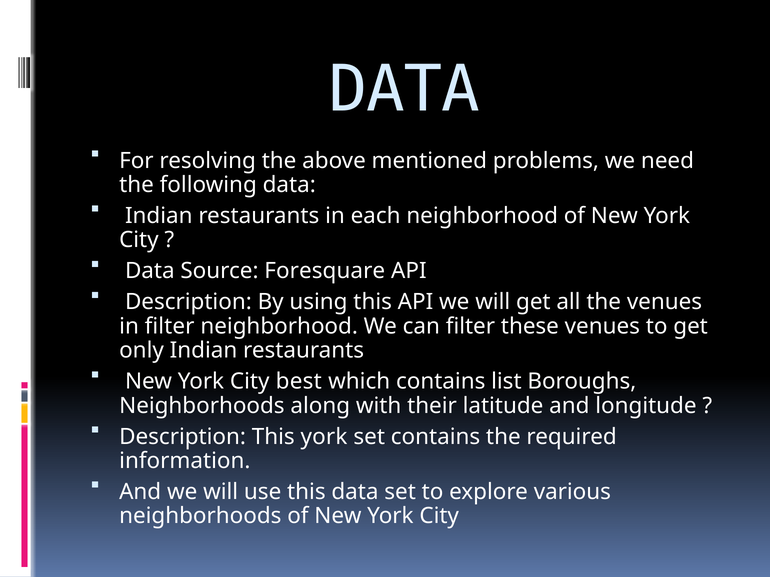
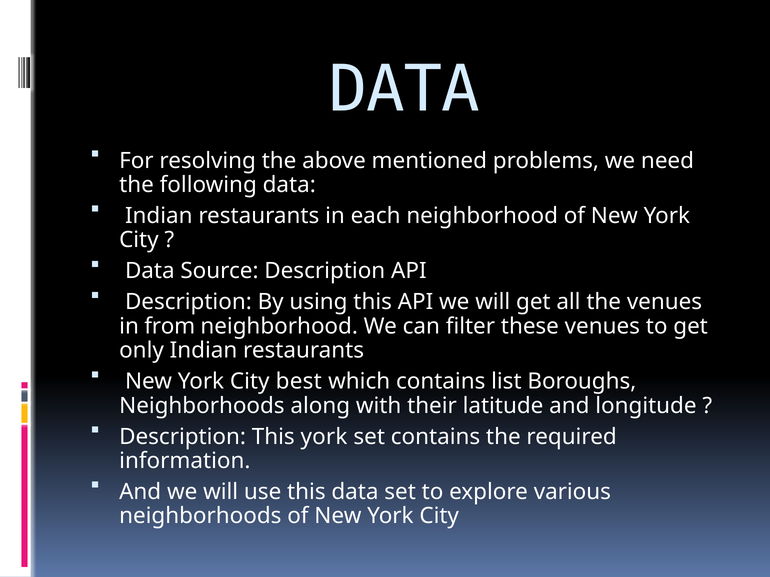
Source Foresquare: Foresquare -> Description (325, 271)
in filter: filter -> from (170, 327)
